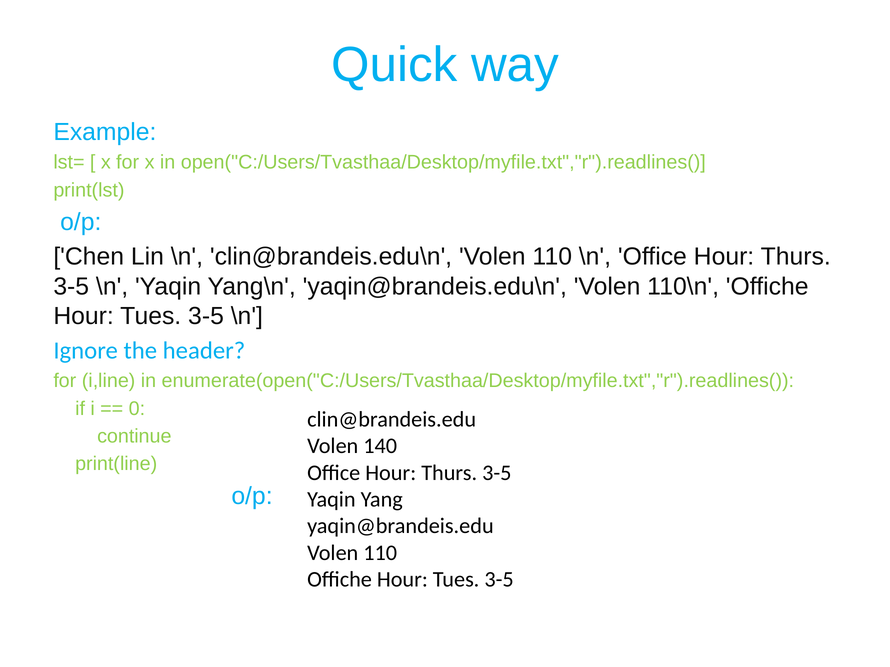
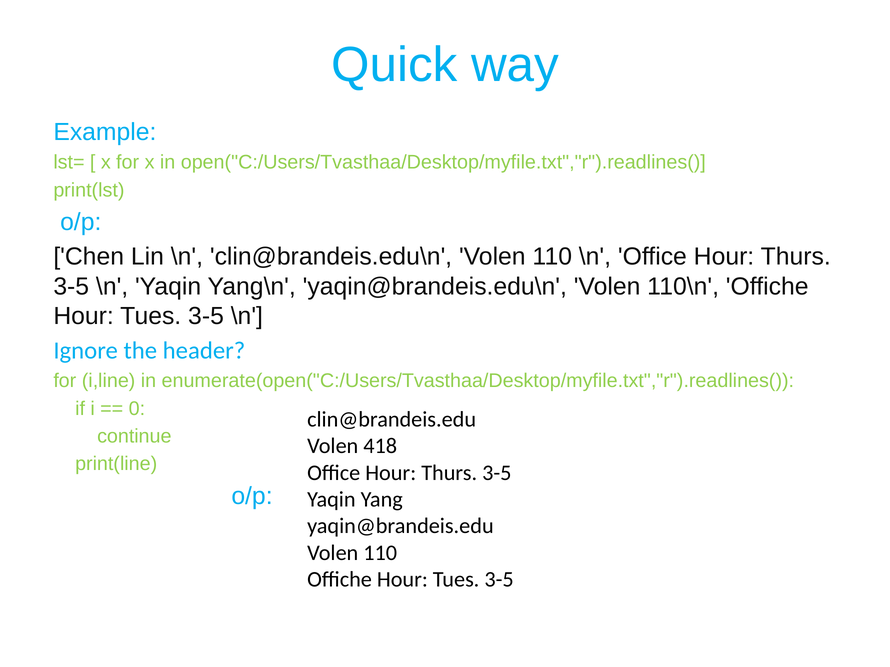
140: 140 -> 418 (380, 446)
